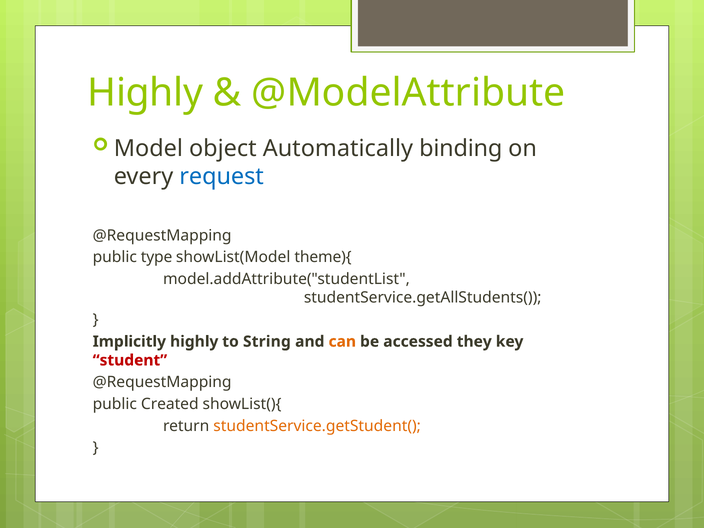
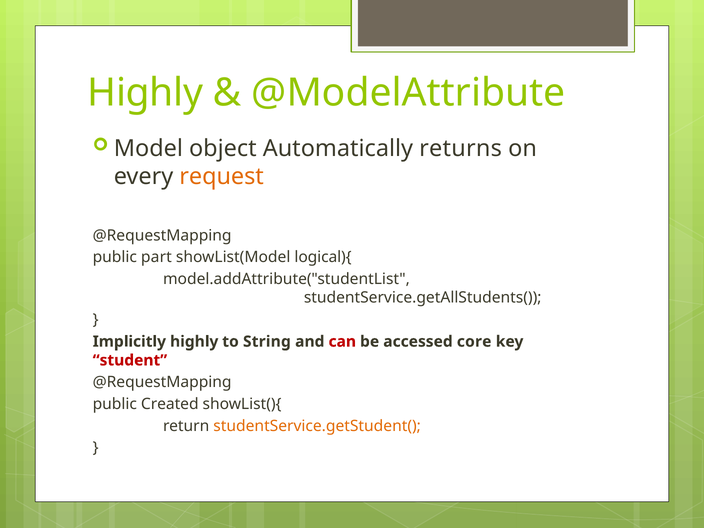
binding: binding -> returns (461, 148)
request colour: blue -> orange (222, 177)
type: type -> part (156, 257)
theme){: theme){ -> logical){ (323, 257)
can colour: orange -> red (342, 342)
they: they -> core (474, 342)
